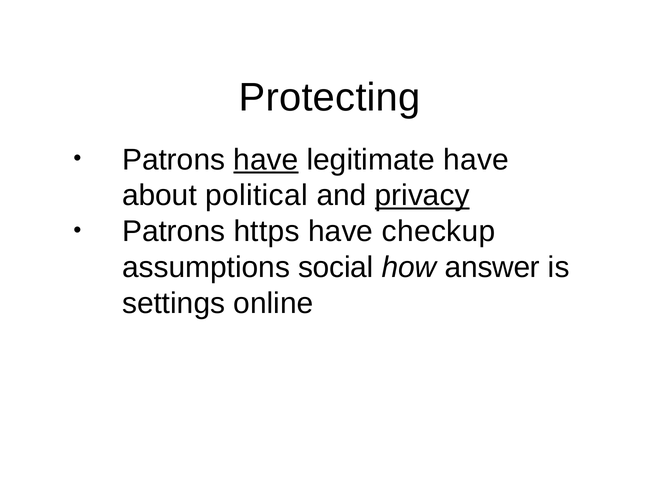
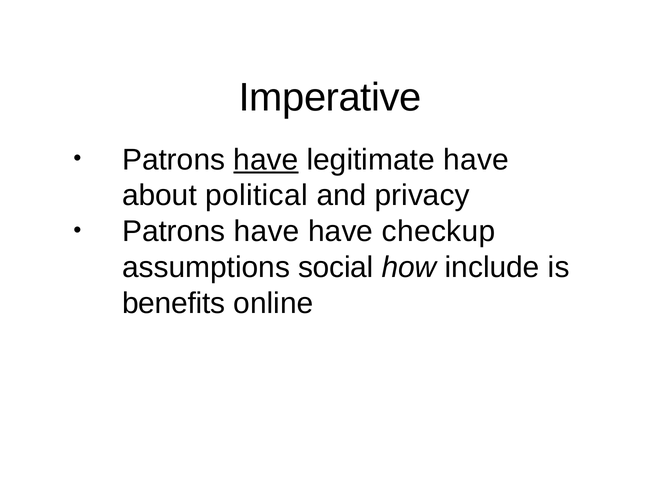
Protecting: Protecting -> Imperative (330, 98)
privacy underline: present -> none (422, 196)
https: https -> have (267, 232)
answer: answer -> include (492, 268)
settings: settings -> benefits (174, 304)
